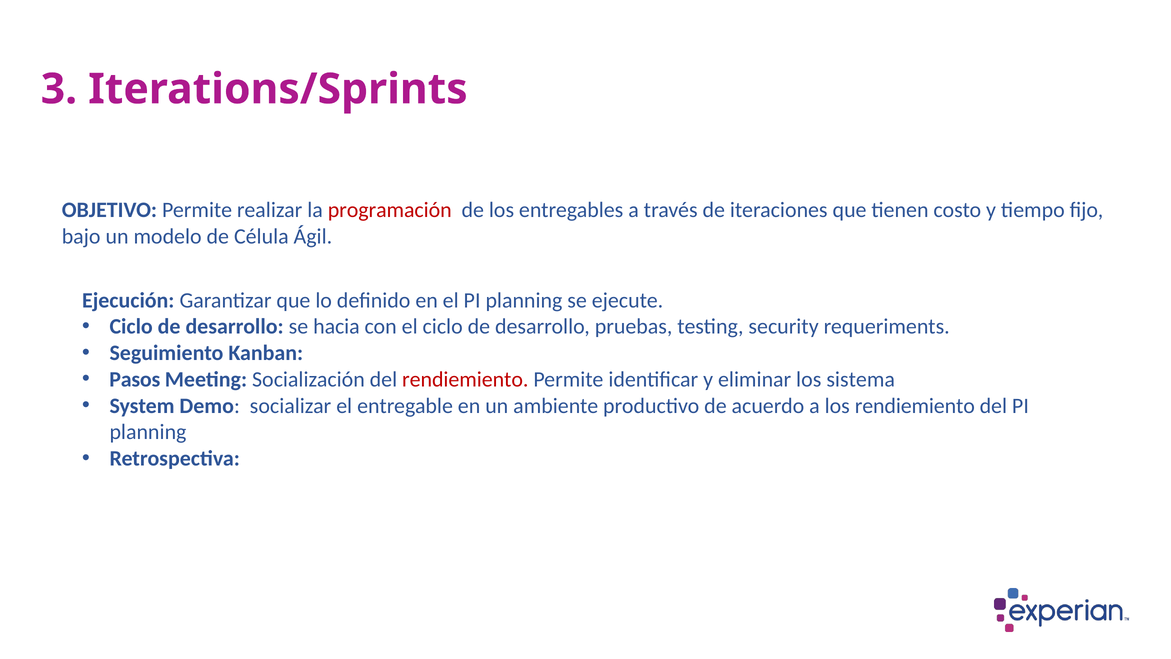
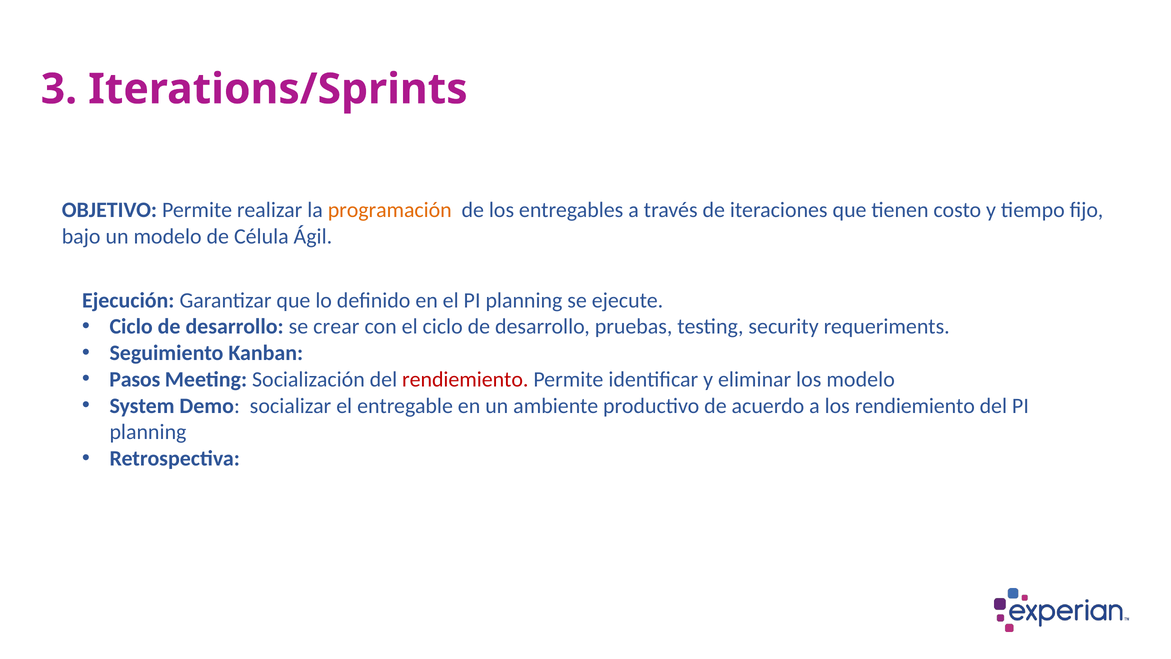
programación colour: red -> orange (390, 210)
hacia: hacia -> crear (336, 327)
los sistema: sistema -> modelo (861, 379)
